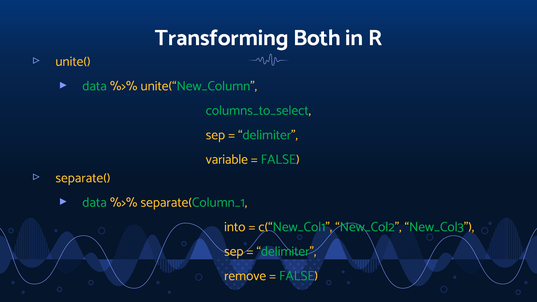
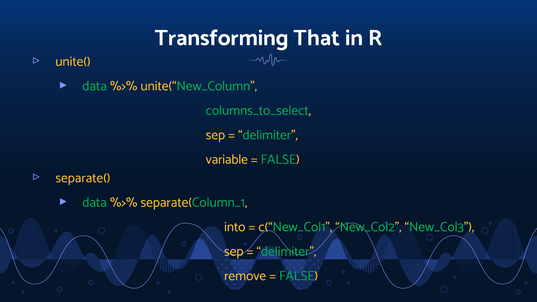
Both: Both -> That (317, 38)
